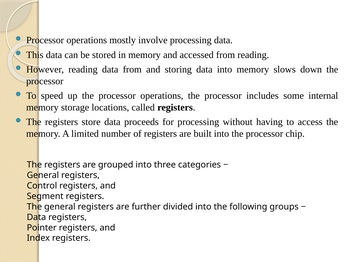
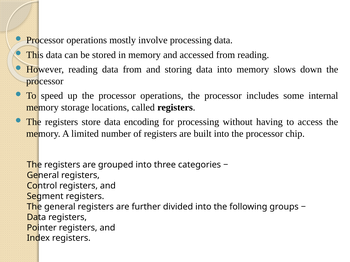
proceeds: proceeds -> encoding (142, 122)
